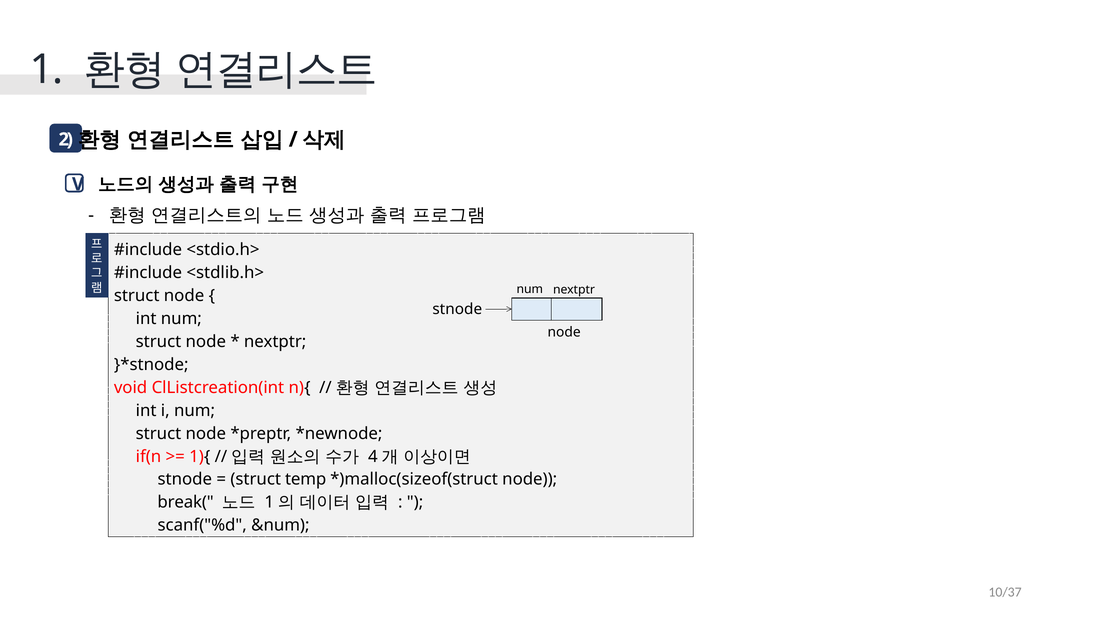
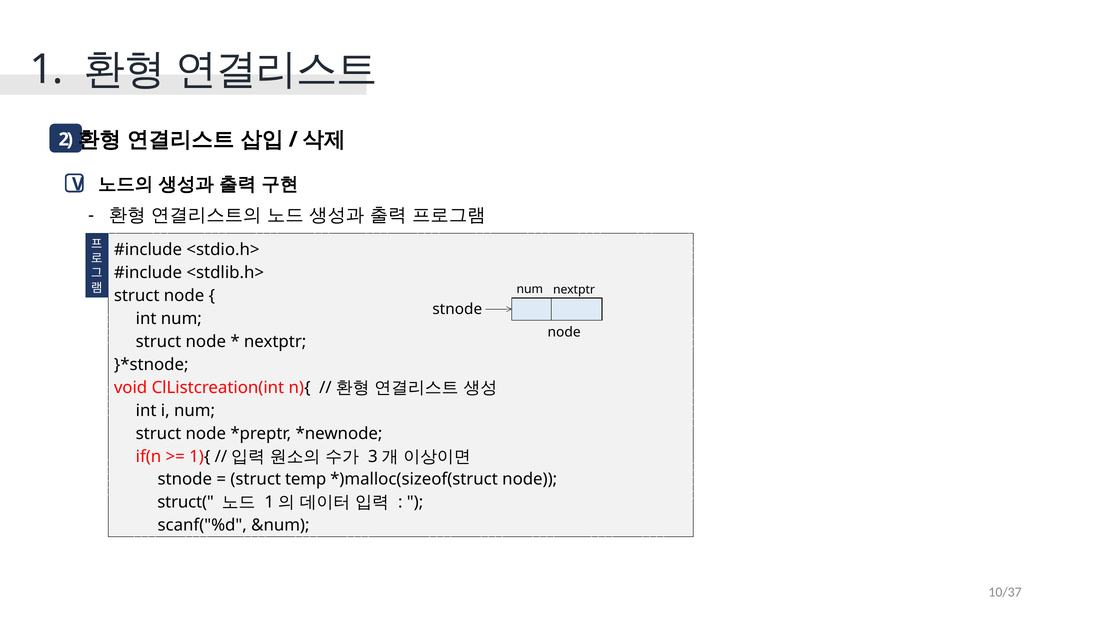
4: 4 -> 3 (373, 457)
break(: break( -> struct( (186, 503)
